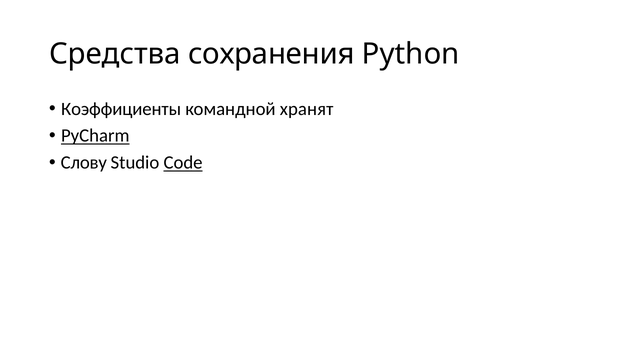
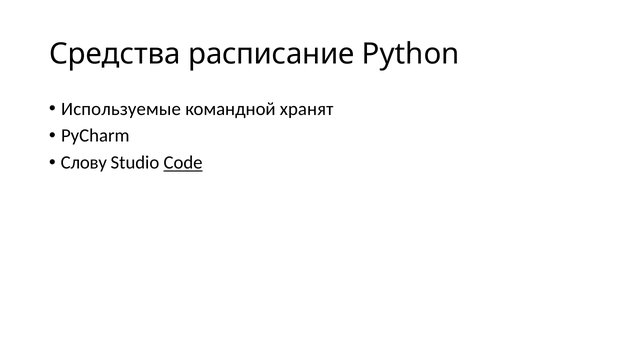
сохранения: сохранения -> расписание (271, 54)
Коэффициенты: Коэффициенты -> Используемые (121, 109)
PyCharm underline: present -> none (95, 136)
